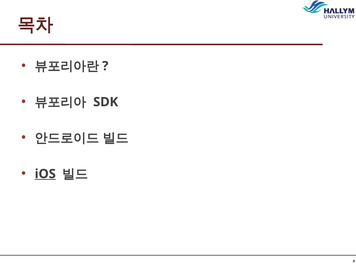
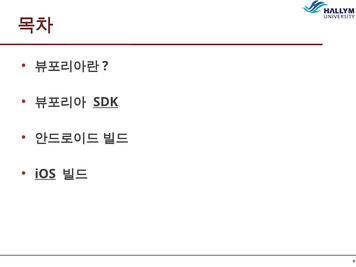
SDK underline: none -> present (106, 102)
